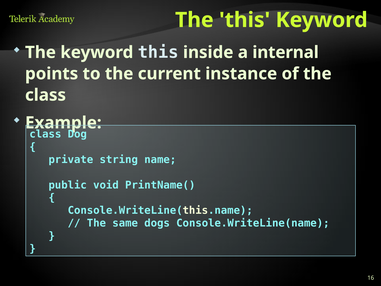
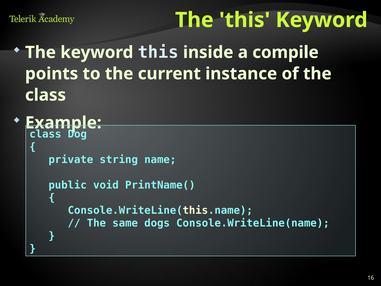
internal: internal -> compile (286, 52)
